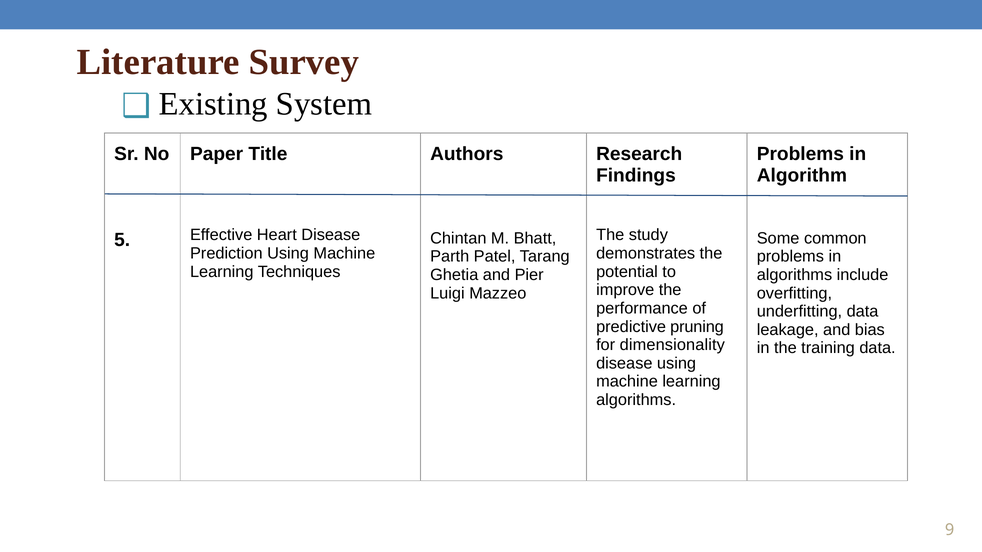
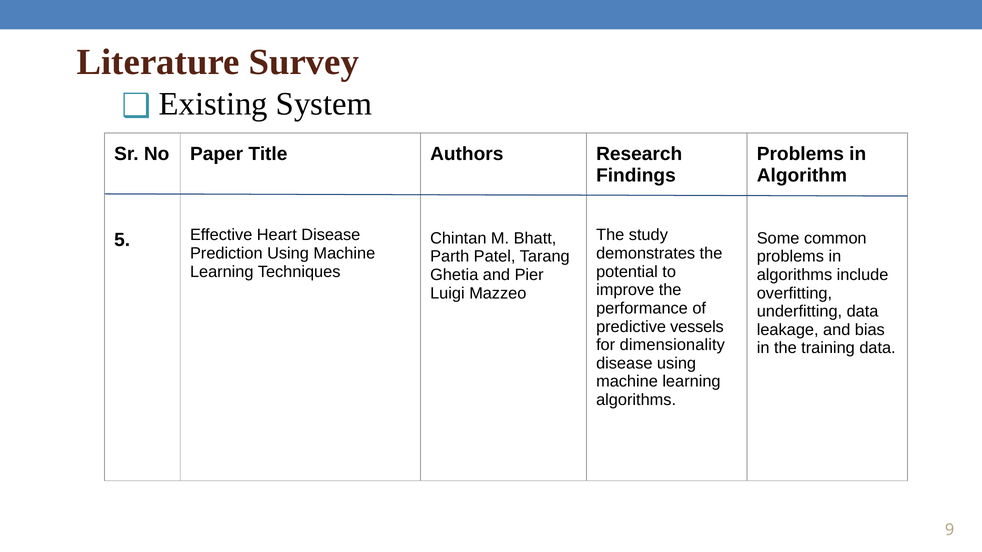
pruning: pruning -> vessels (697, 327)
